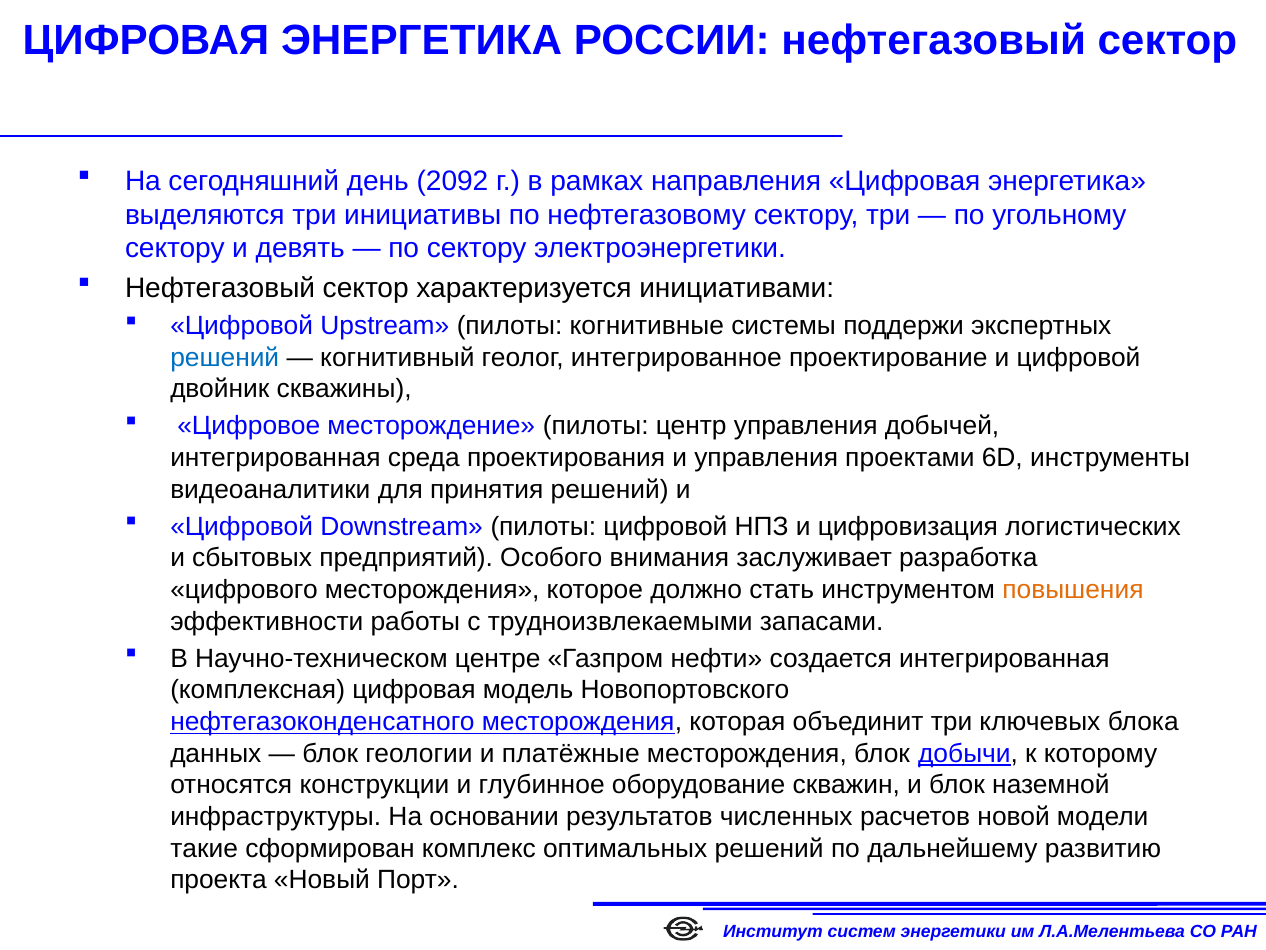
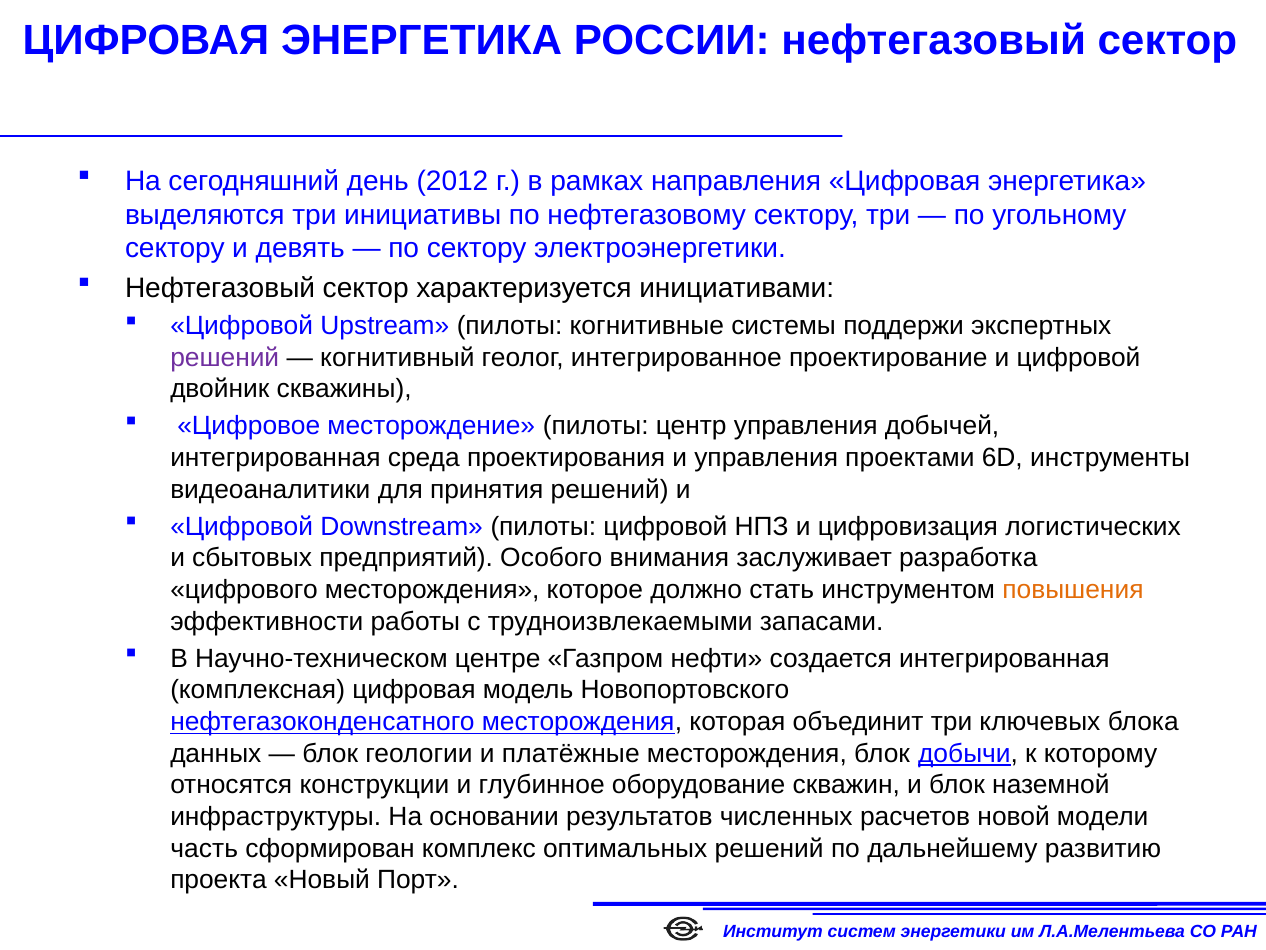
2092: 2092 -> 2012 (452, 181)
решений colour: blue -> purple (225, 357)
такие: такие -> часть (204, 848)
